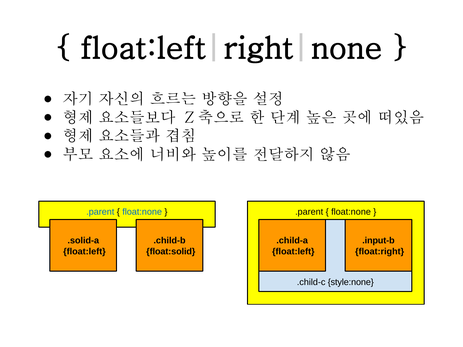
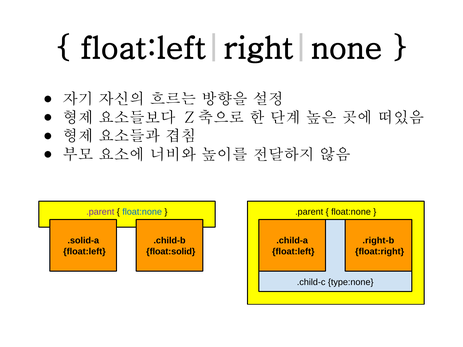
.parent colour: blue -> purple (100, 212)
.input-b: .input-b -> .right-b (378, 241)
style:none: style:none -> type:none (351, 282)
